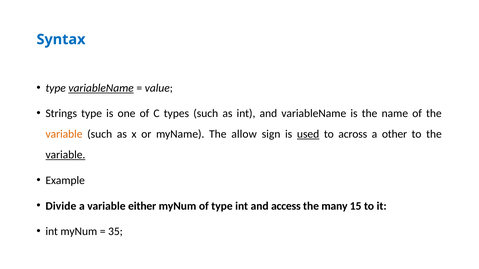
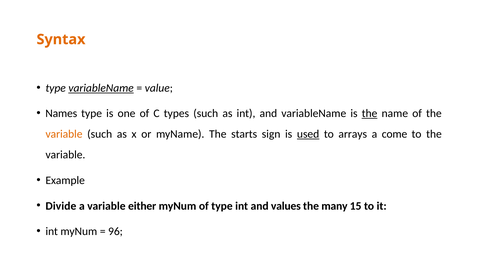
Syntax colour: blue -> orange (61, 39)
Strings: Strings -> Names (61, 114)
the underline: none -> present (370, 114)
allow: allow -> starts (244, 134)
across: across -> arrays (353, 134)
other: other -> come (395, 134)
variable underline: present -> none (65, 155)
access: access -> values (286, 206)
35: 35 -> 96 (115, 232)
